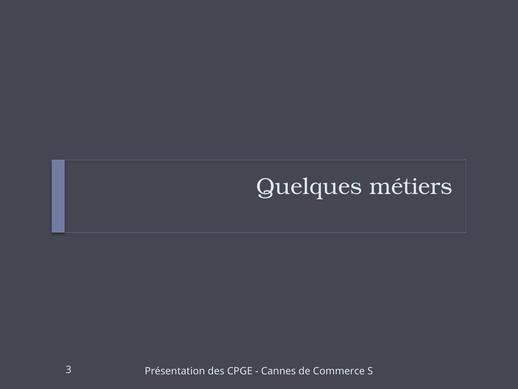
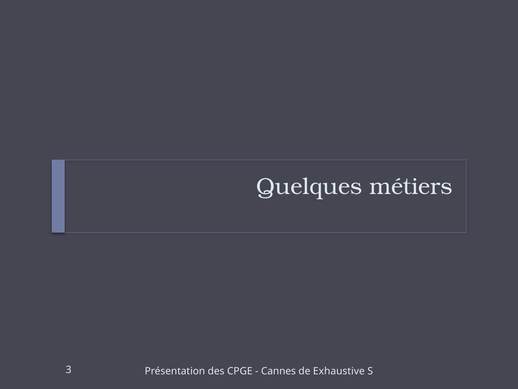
Commerce: Commerce -> Exhaustive (339, 371)
